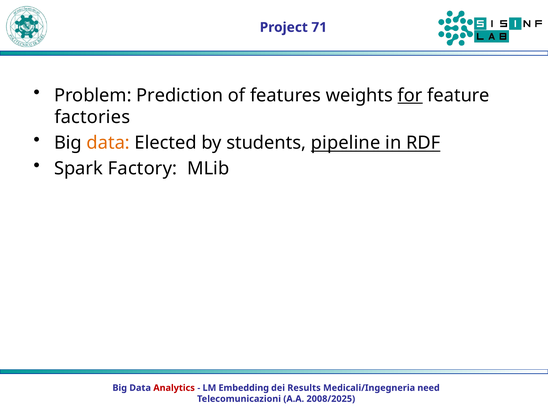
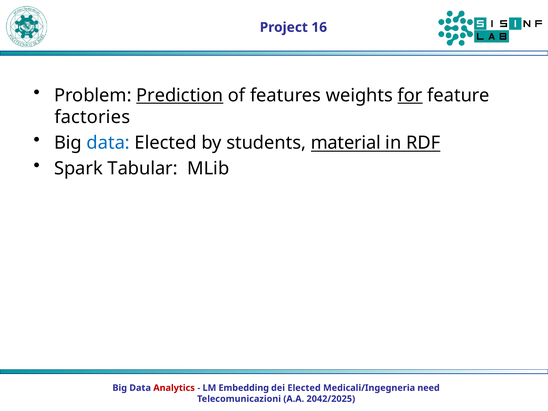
71: 71 -> 16 (319, 27)
Prediction underline: none -> present (180, 95)
data colour: orange -> blue (108, 143)
pipeline: pipeline -> material (346, 143)
Factory: Factory -> Tabular (143, 168)
dei Results: Results -> Elected (304, 388)
2008/2025: 2008/2025 -> 2042/2025 (331, 399)
